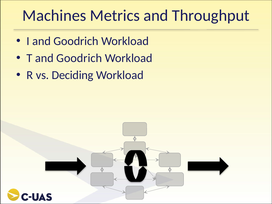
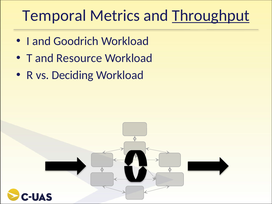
Machines: Machines -> Temporal (54, 16)
Throughput underline: none -> present (211, 16)
T and Goodrich: Goodrich -> Resource (79, 58)
